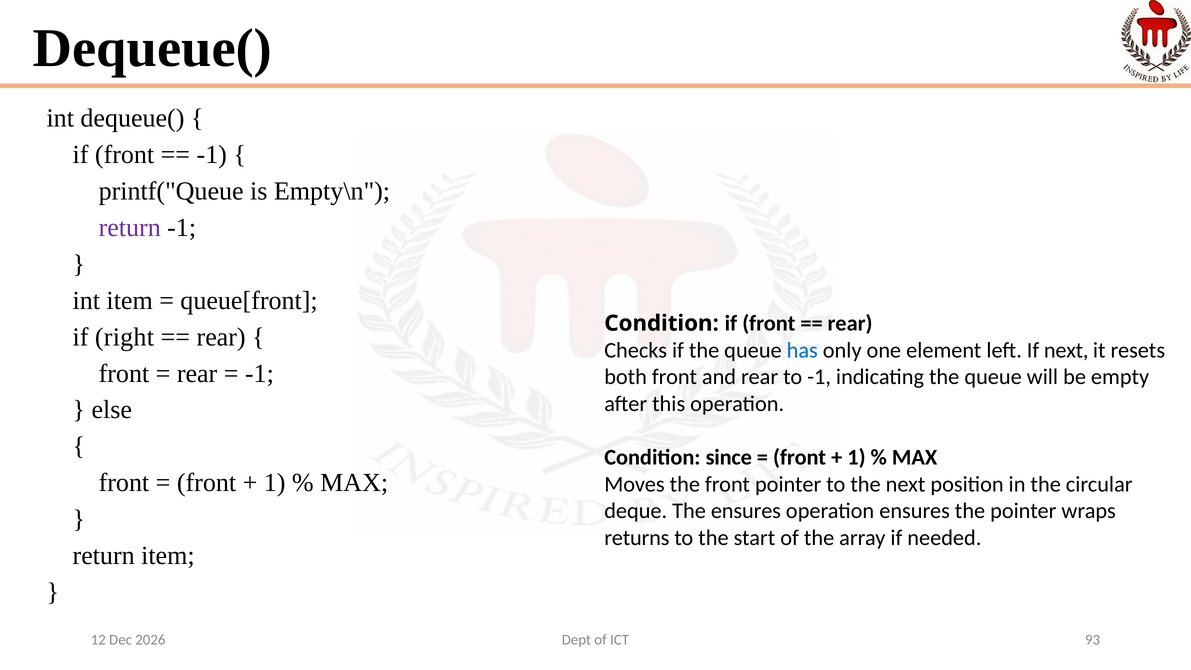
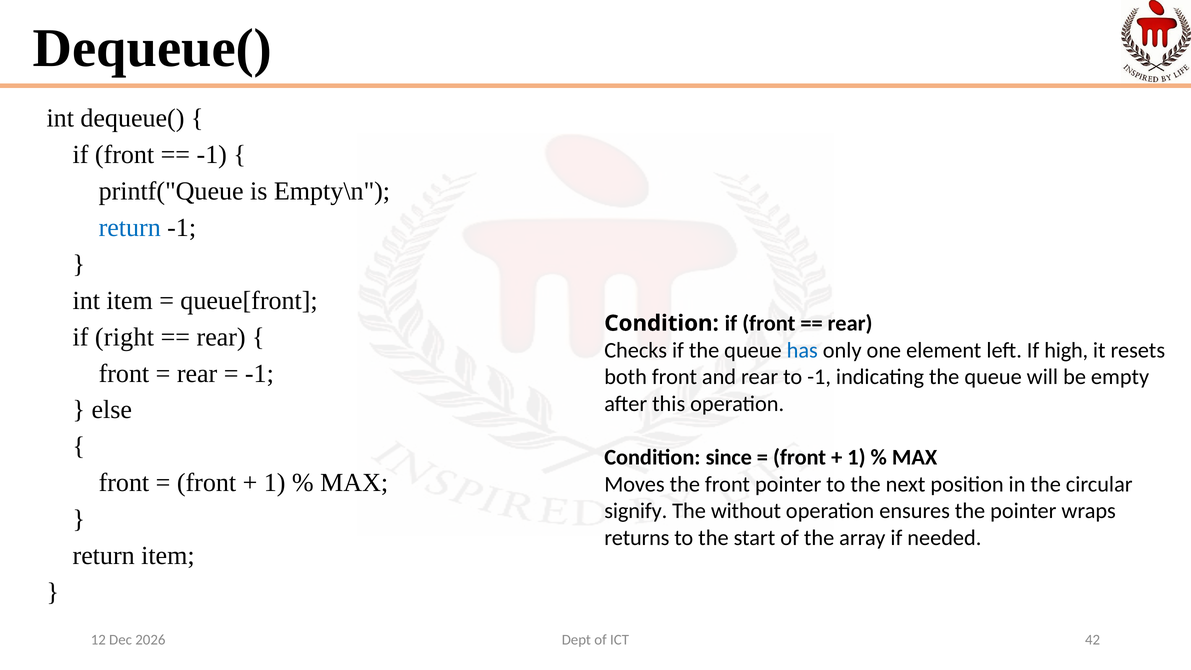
return colour: purple -> blue (130, 228)
If next: next -> high (1066, 350)
deque: deque -> signify (636, 511)
The ensures: ensures -> without (746, 511)
93: 93 -> 42 (1093, 640)
